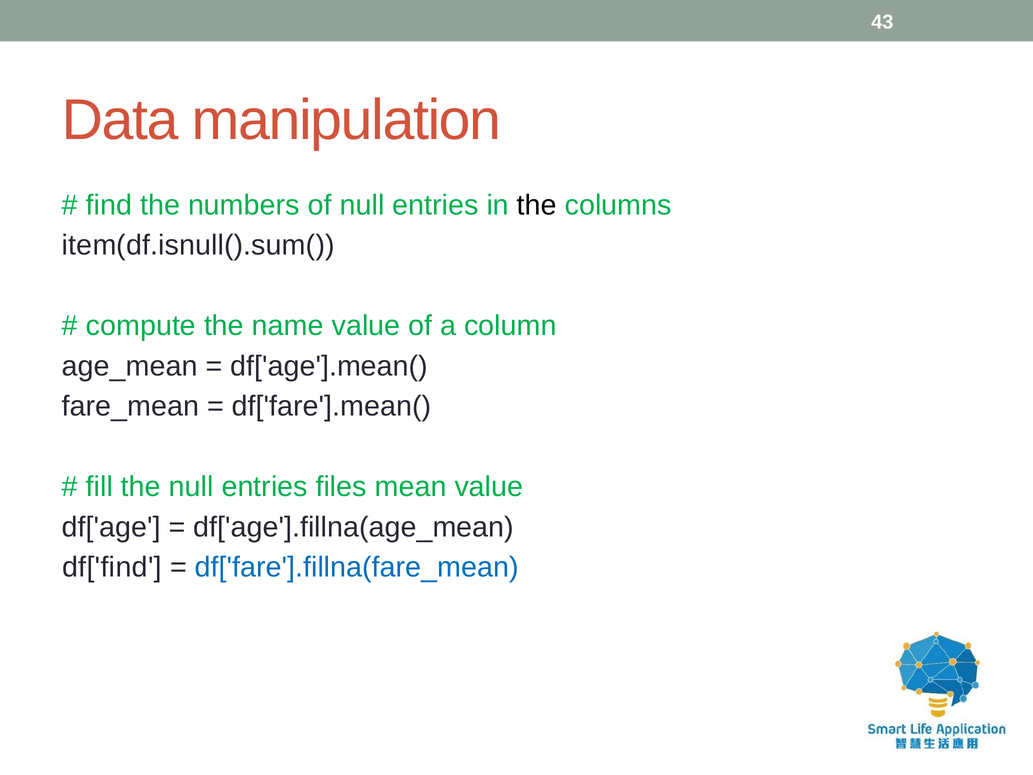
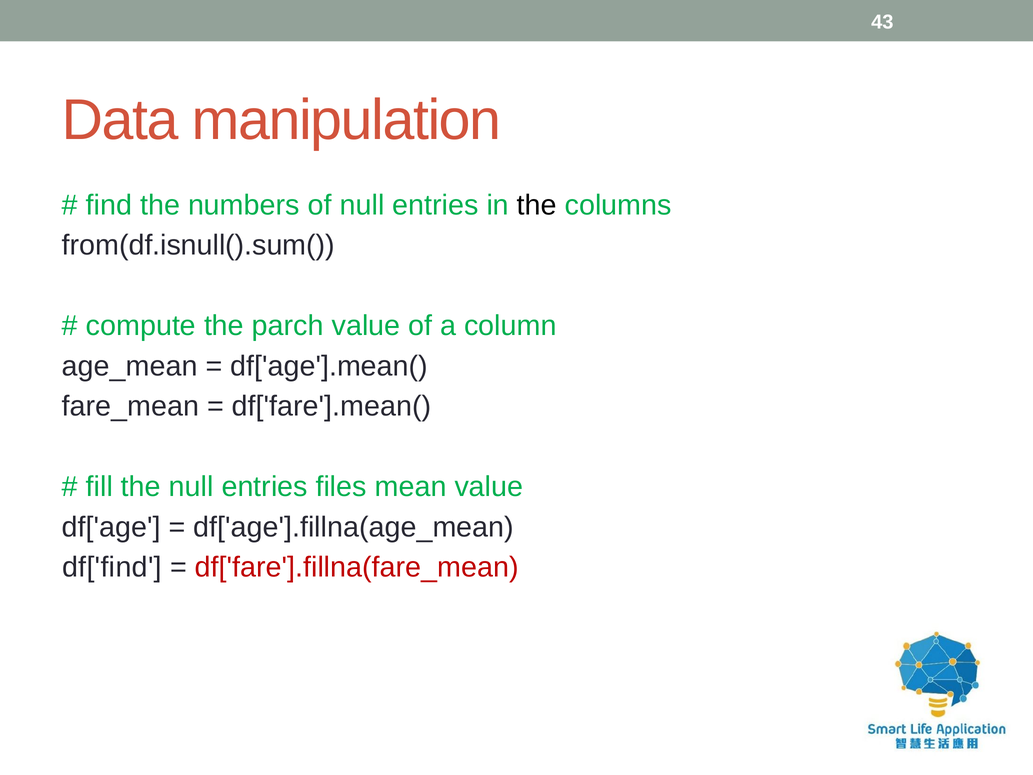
item(df.isnull().sum(: item(df.isnull().sum( -> from(df.isnull().sum( (198, 245)
name: name -> parch (288, 326)
df['fare'].fillna(fare_mean colour: blue -> red (357, 567)
